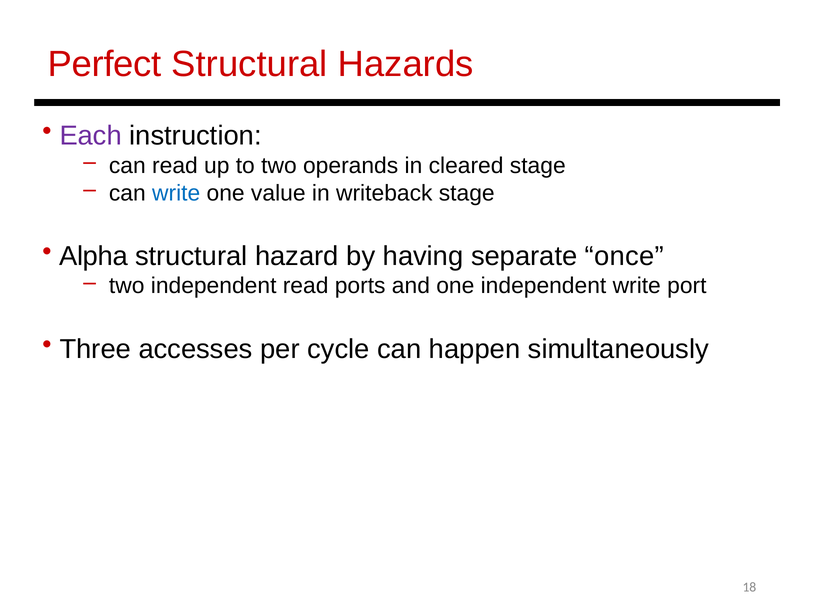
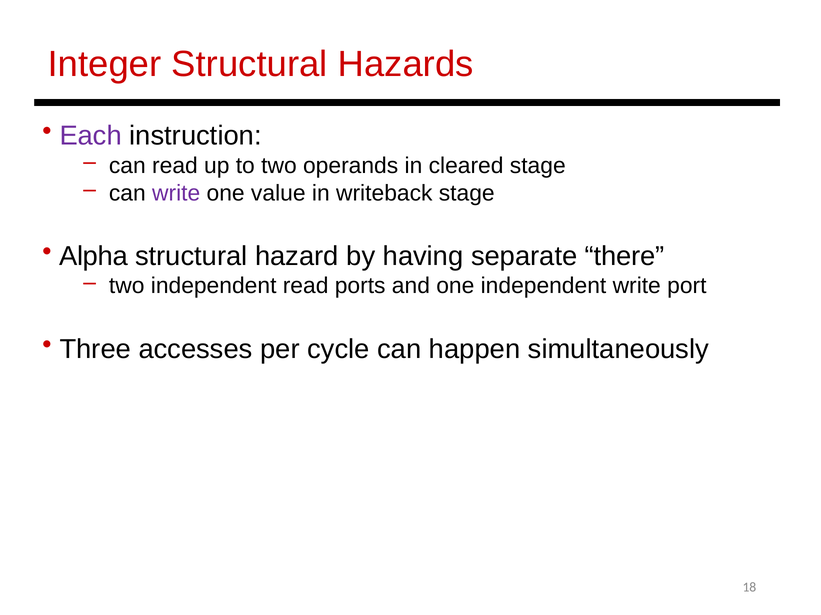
Perfect: Perfect -> Integer (104, 64)
write colour: blue -> purple (176, 193)
once: once -> there (625, 256)
